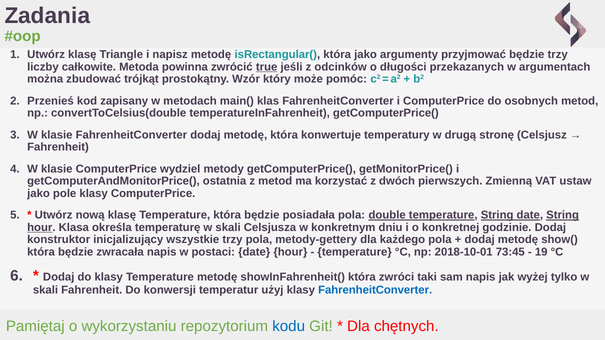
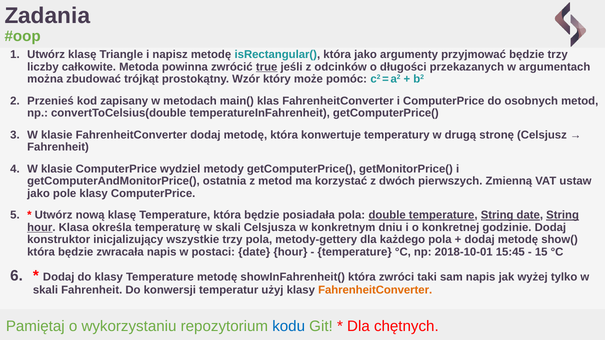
73:45: 73:45 -> 15:45 (510, 252)
19: 19 -> 15 (541, 252)
FahrenheitConverter colour: blue -> orange (375, 290)
